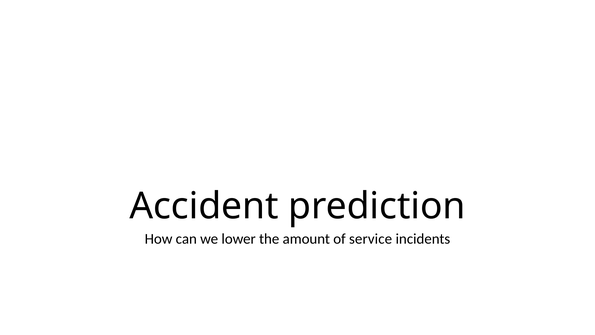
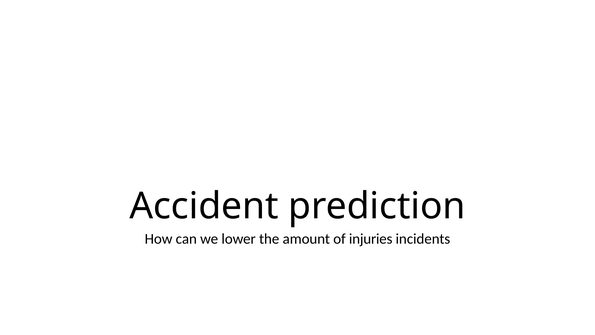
service: service -> injuries (371, 239)
